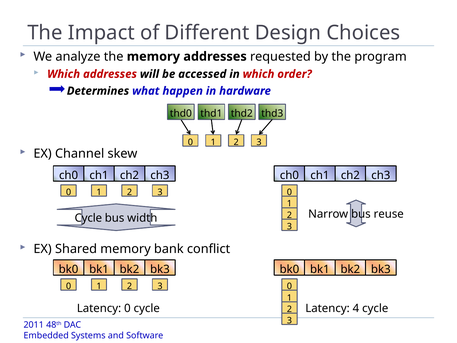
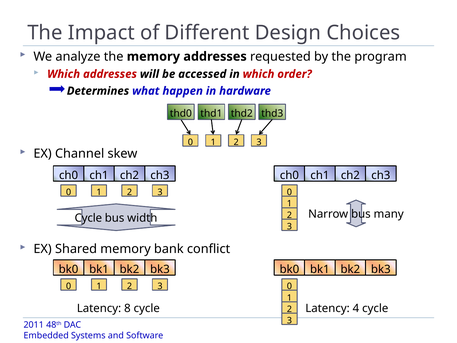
reuse: reuse -> many (389, 214)
Latency 0: 0 -> 8 (127, 308)
